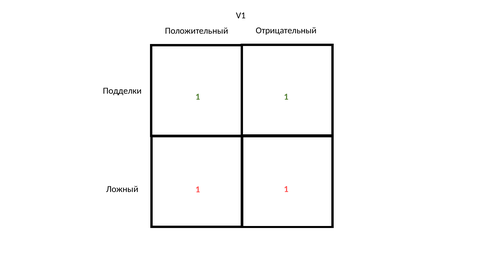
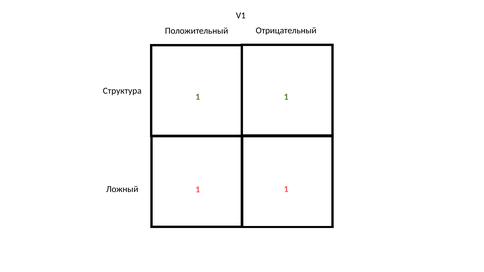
Подделки: Подделки -> Структура (122, 91)
